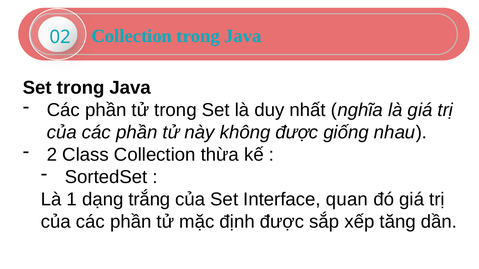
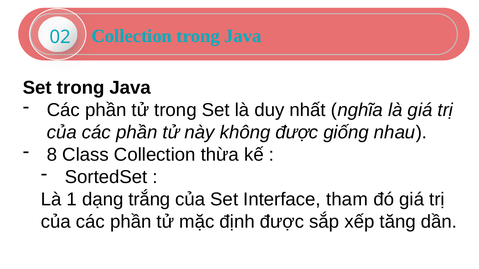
2: 2 -> 8 (52, 155)
quan: quan -> tham (347, 200)
